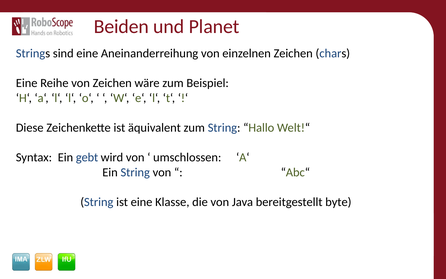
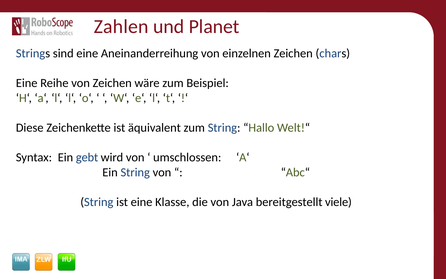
Beiden: Beiden -> Zahlen (121, 27)
byte: byte -> viele (338, 202)
